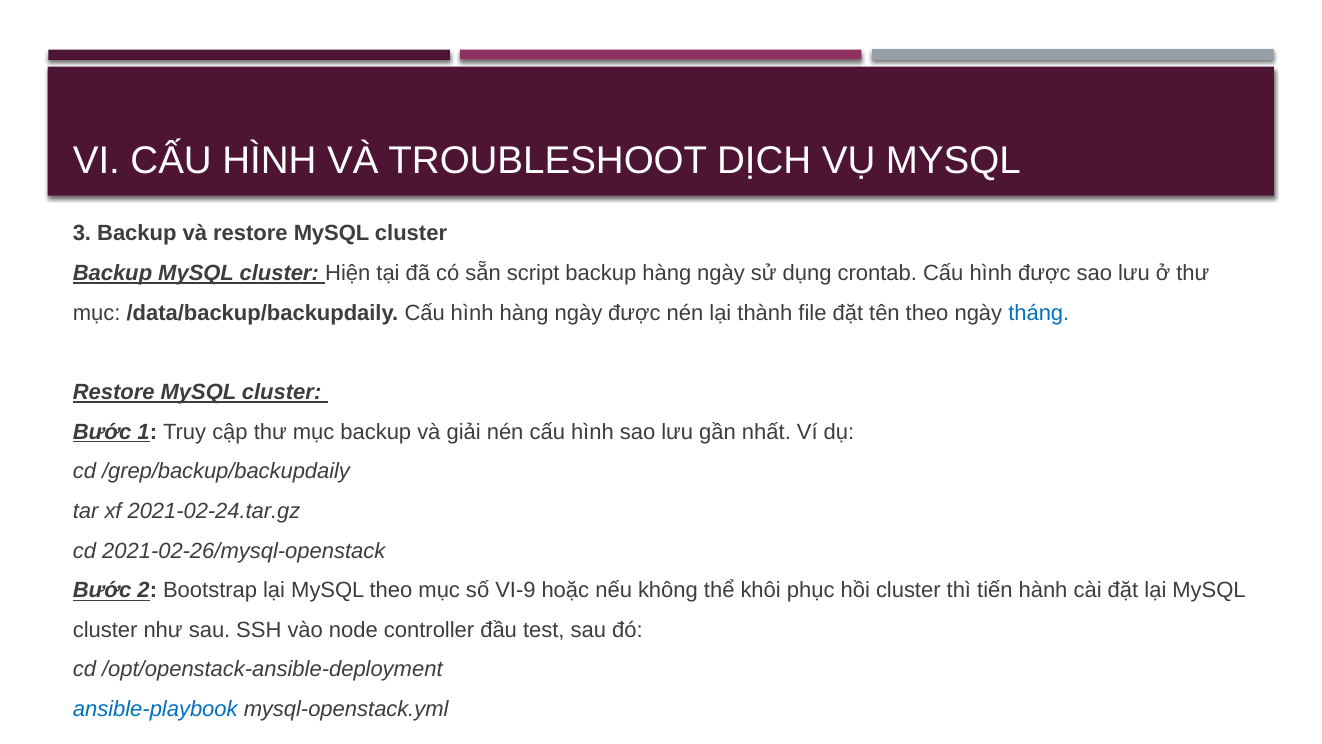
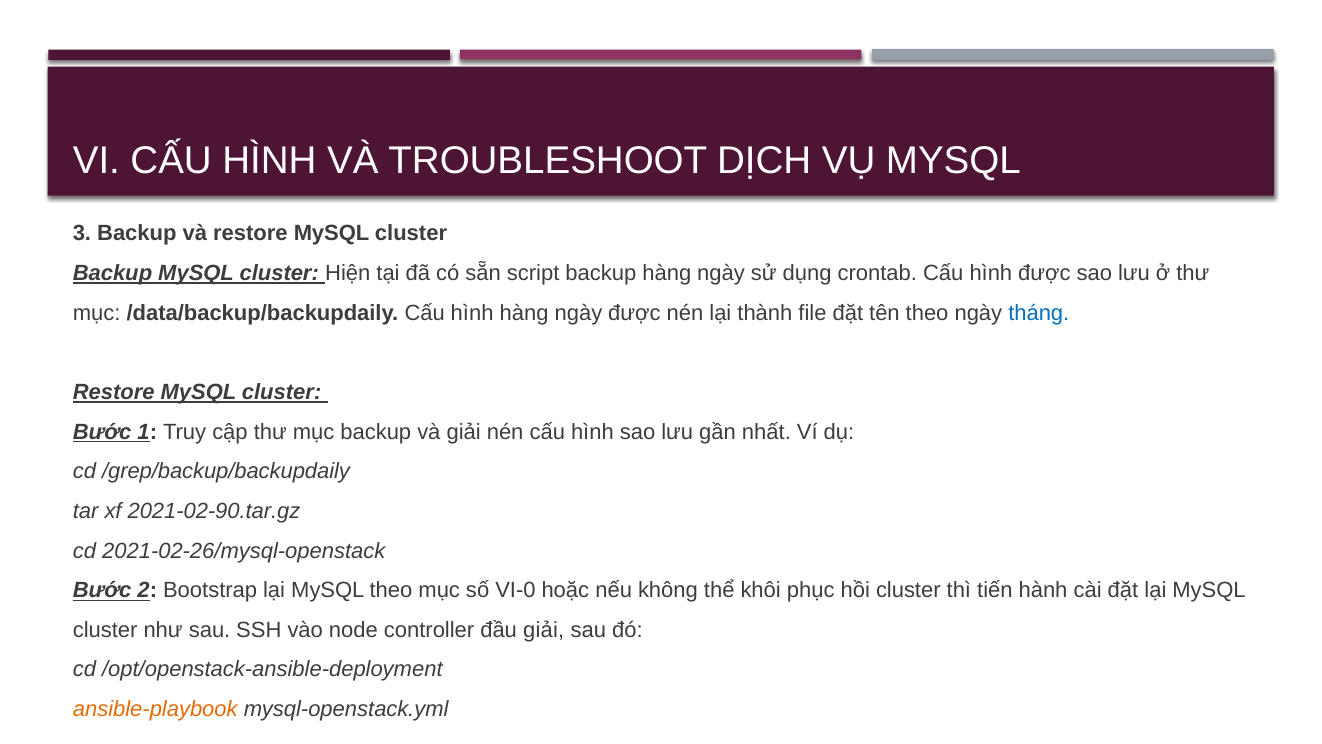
2021-02-24.tar.gz: 2021-02-24.tar.gz -> 2021-02-90.tar.gz (214, 511)
VI-9: VI-9 -> VI-0 (515, 590)
đầu test: test -> giải (544, 630)
ansible-playbook colour: blue -> orange (155, 709)
